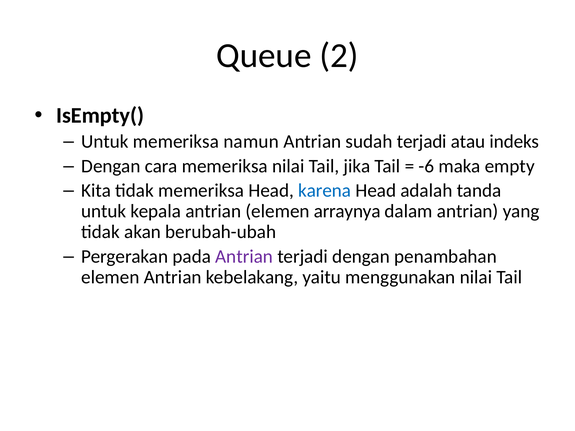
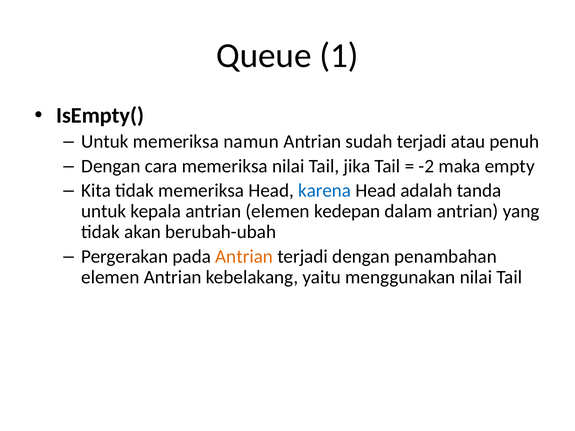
2: 2 -> 1 (339, 56)
indeks: indeks -> penuh (514, 142)
-6: -6 -> -2 (426, 166)
arraynya: arraynya -> kedepan (347, 211)
Antrian colour: purple -> orange (244, 257)
